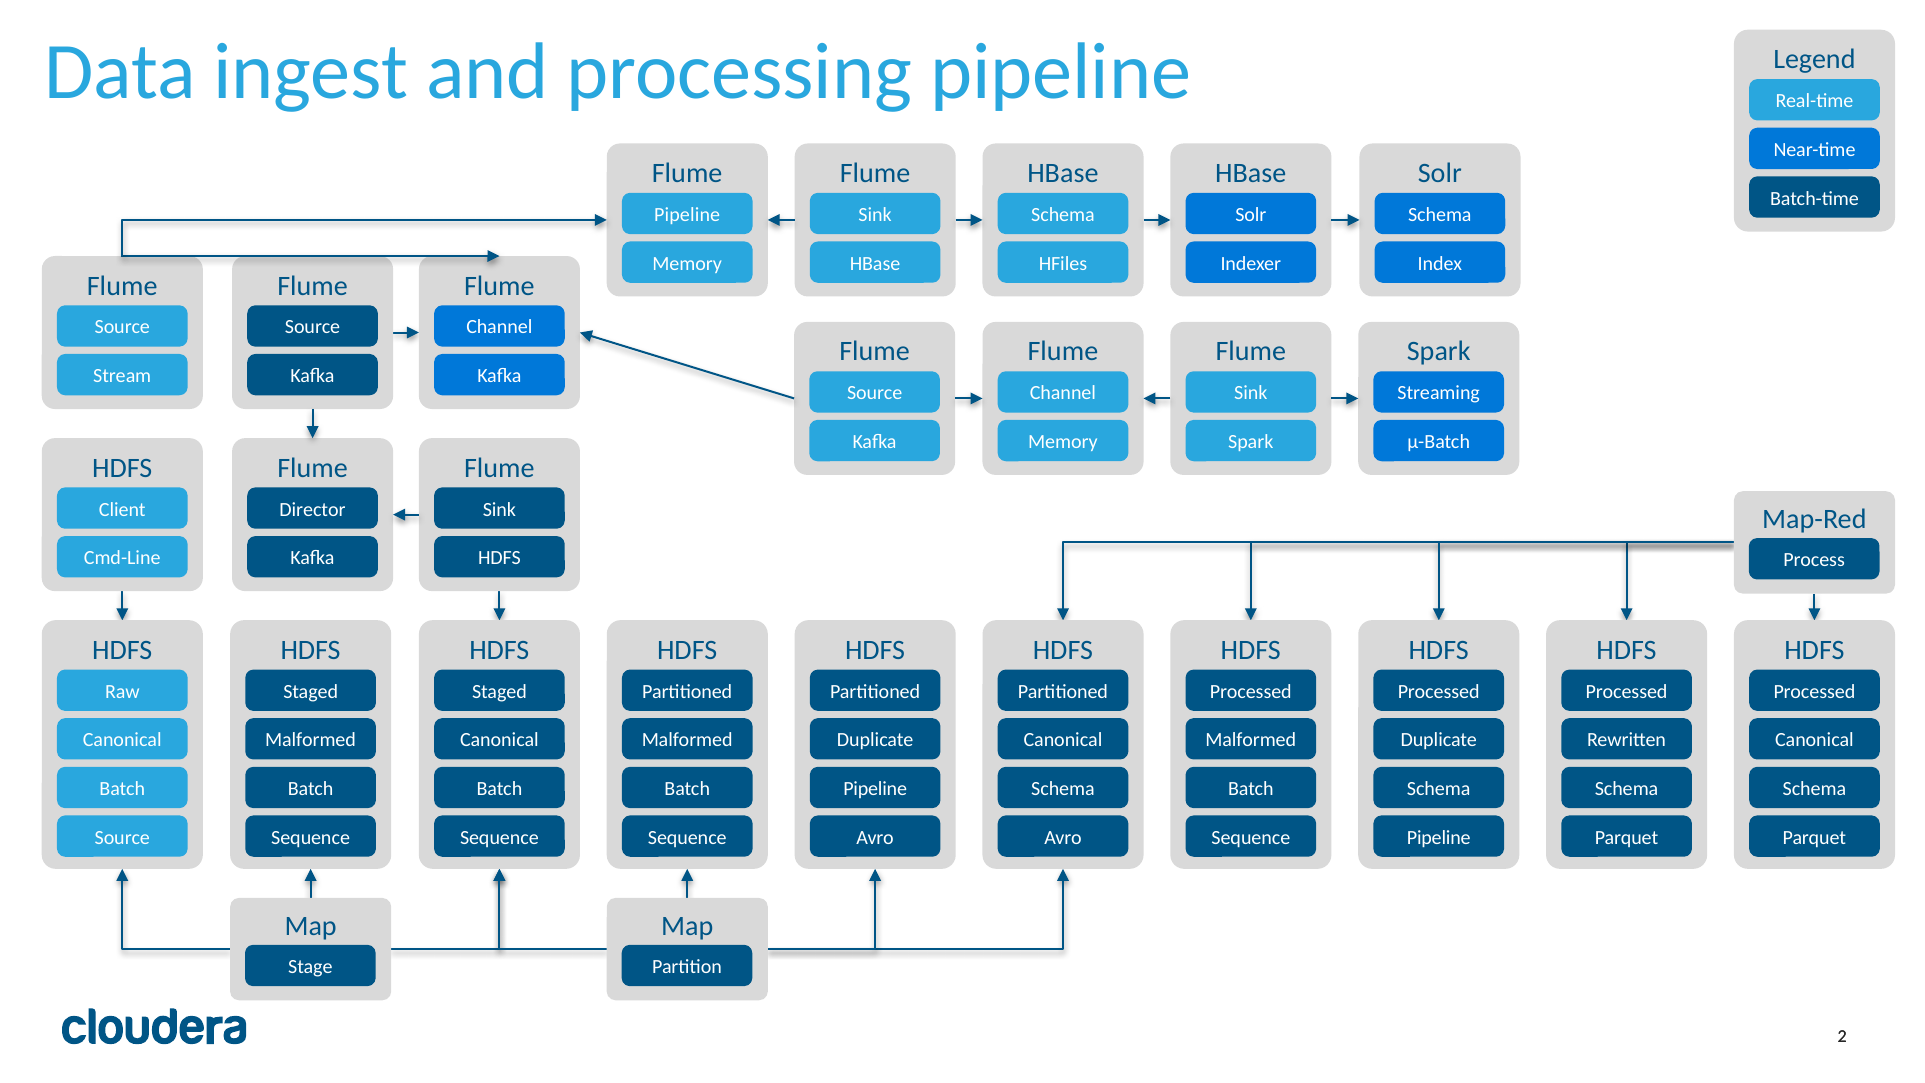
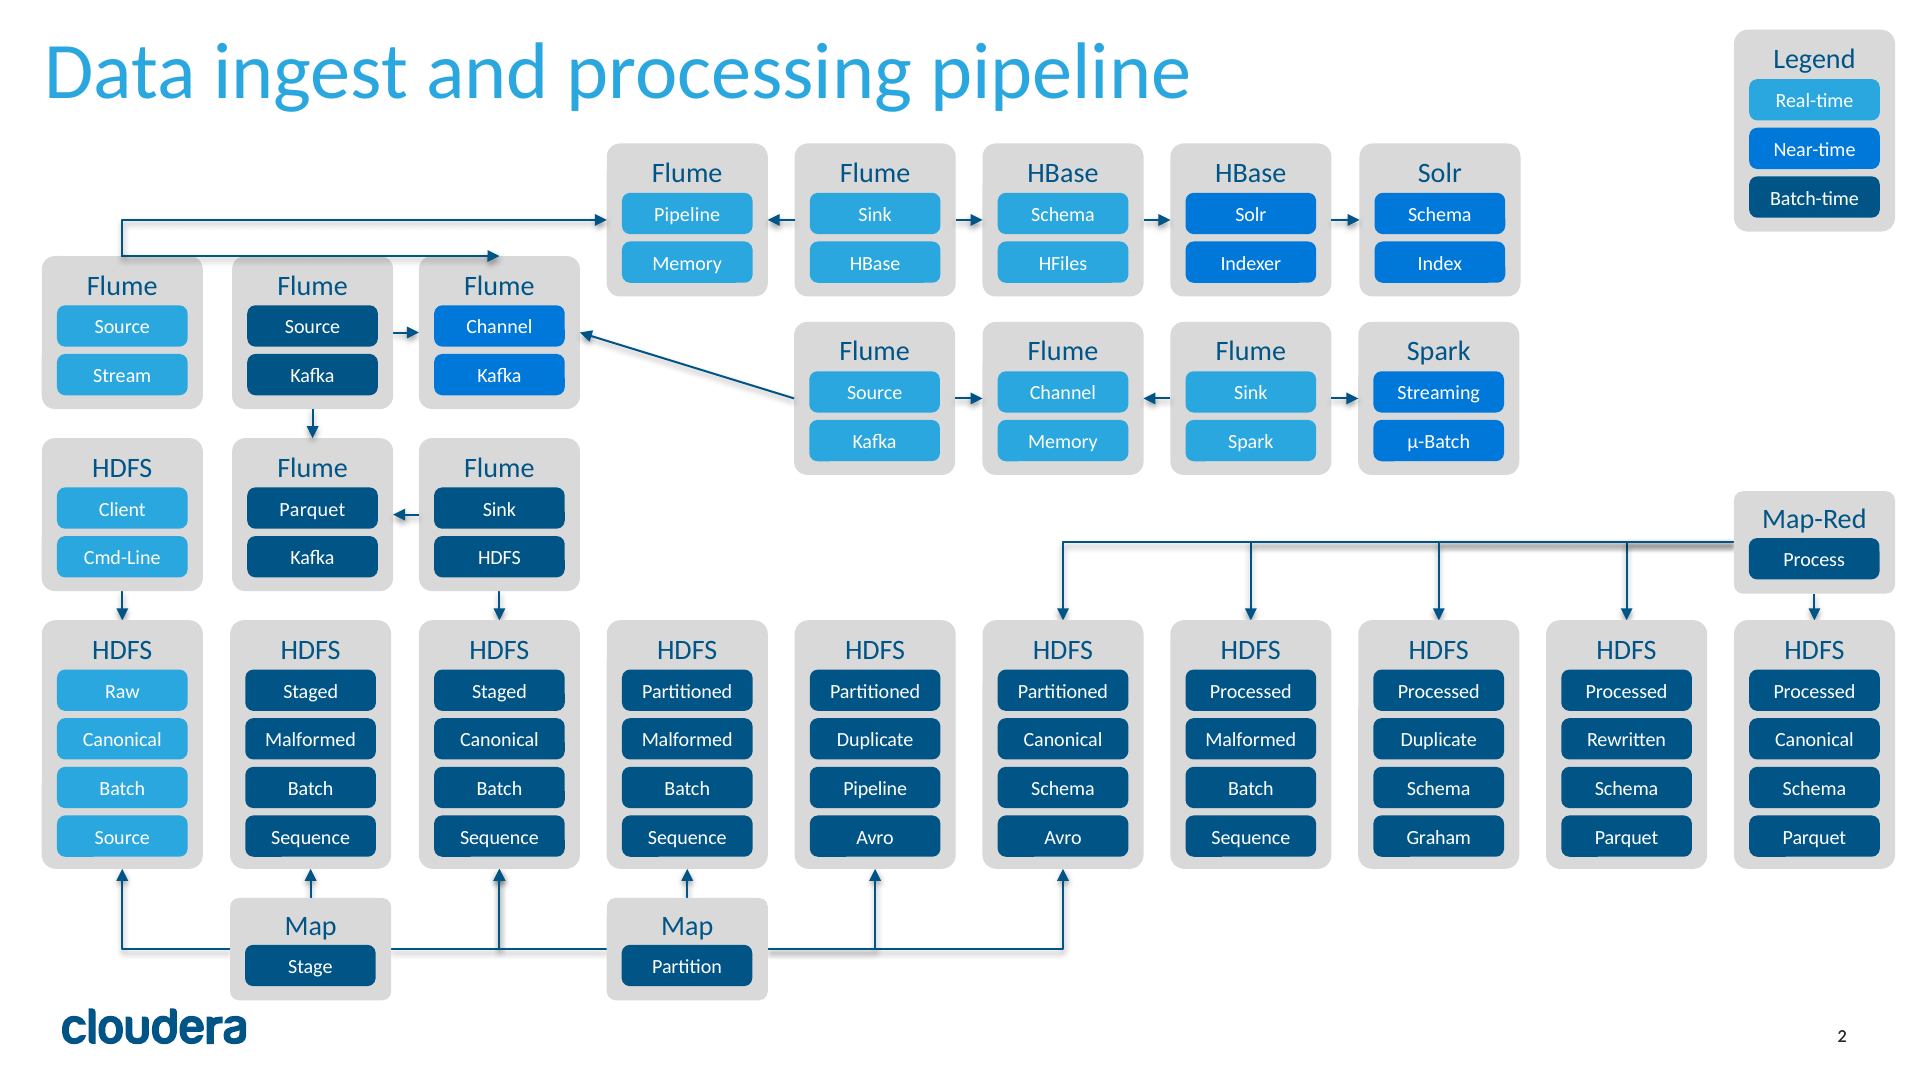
Director: Director -> Parquet (312, 509)
Pipeline: Pipeline -> Graham (1439, 838)
